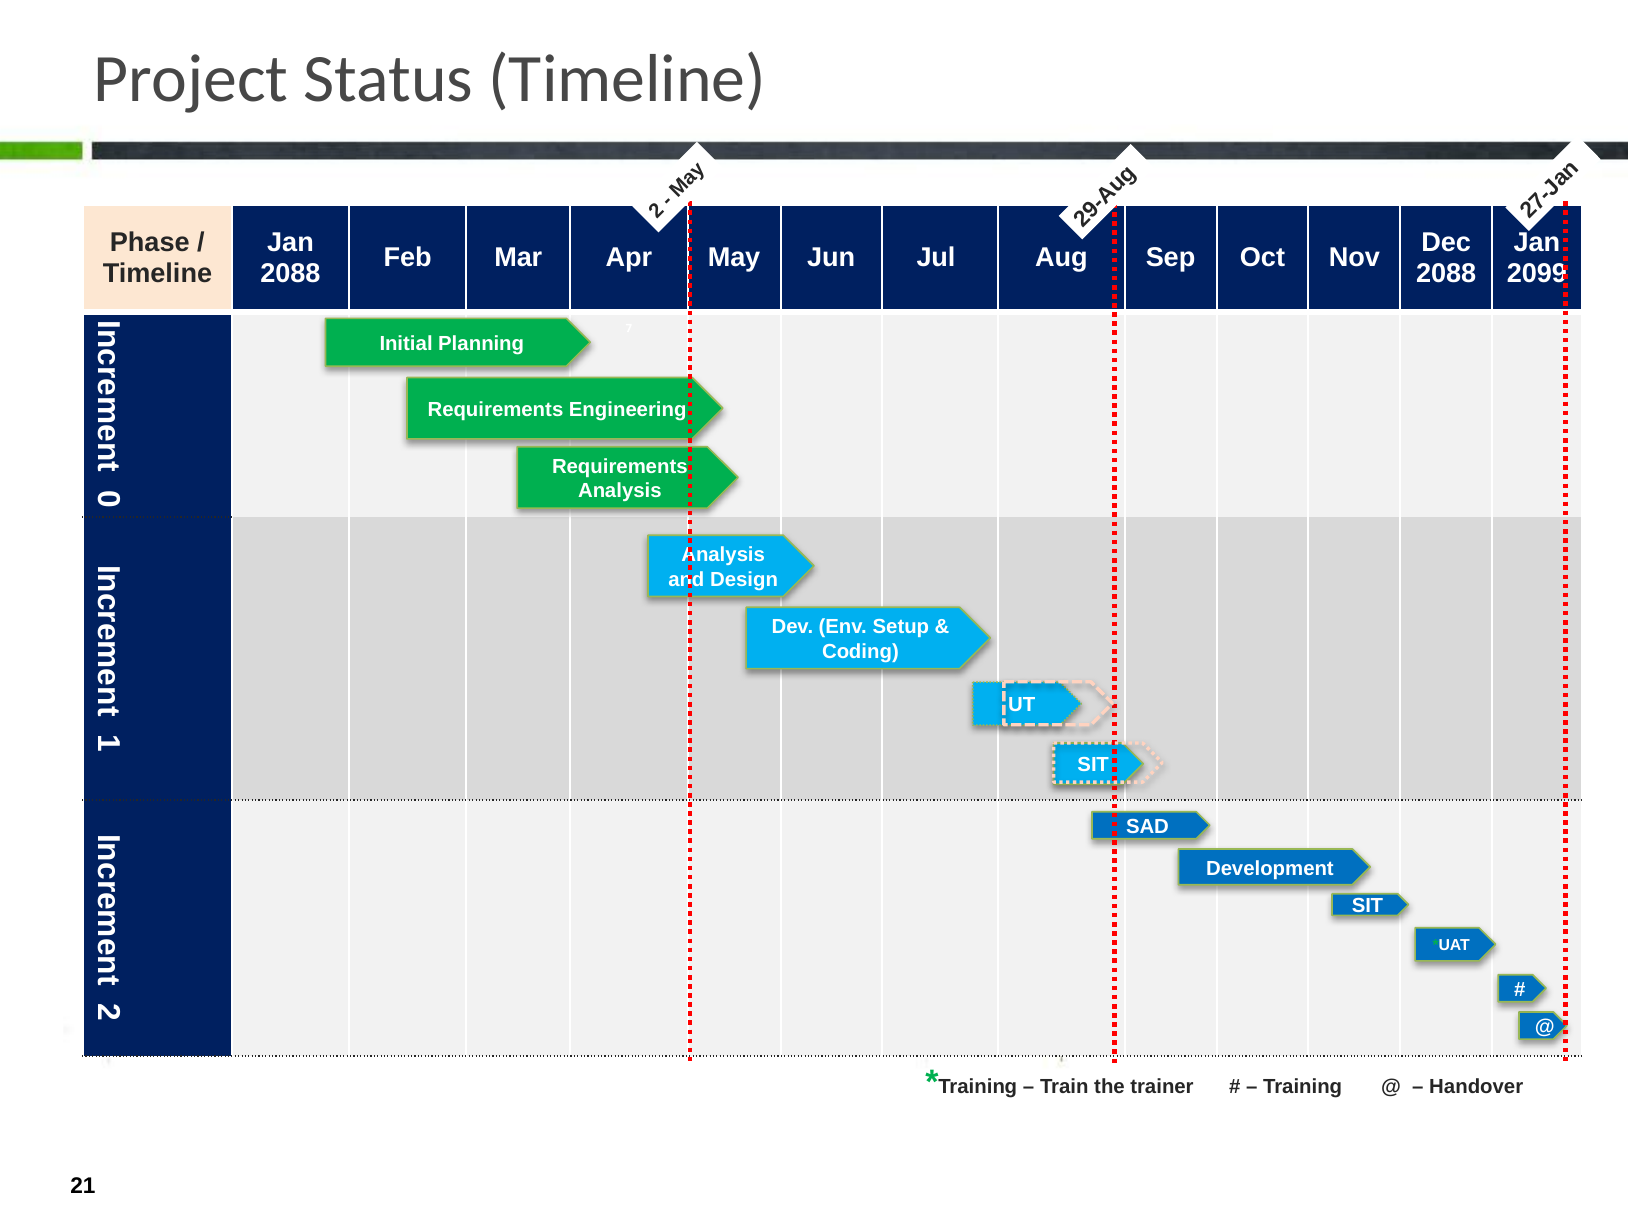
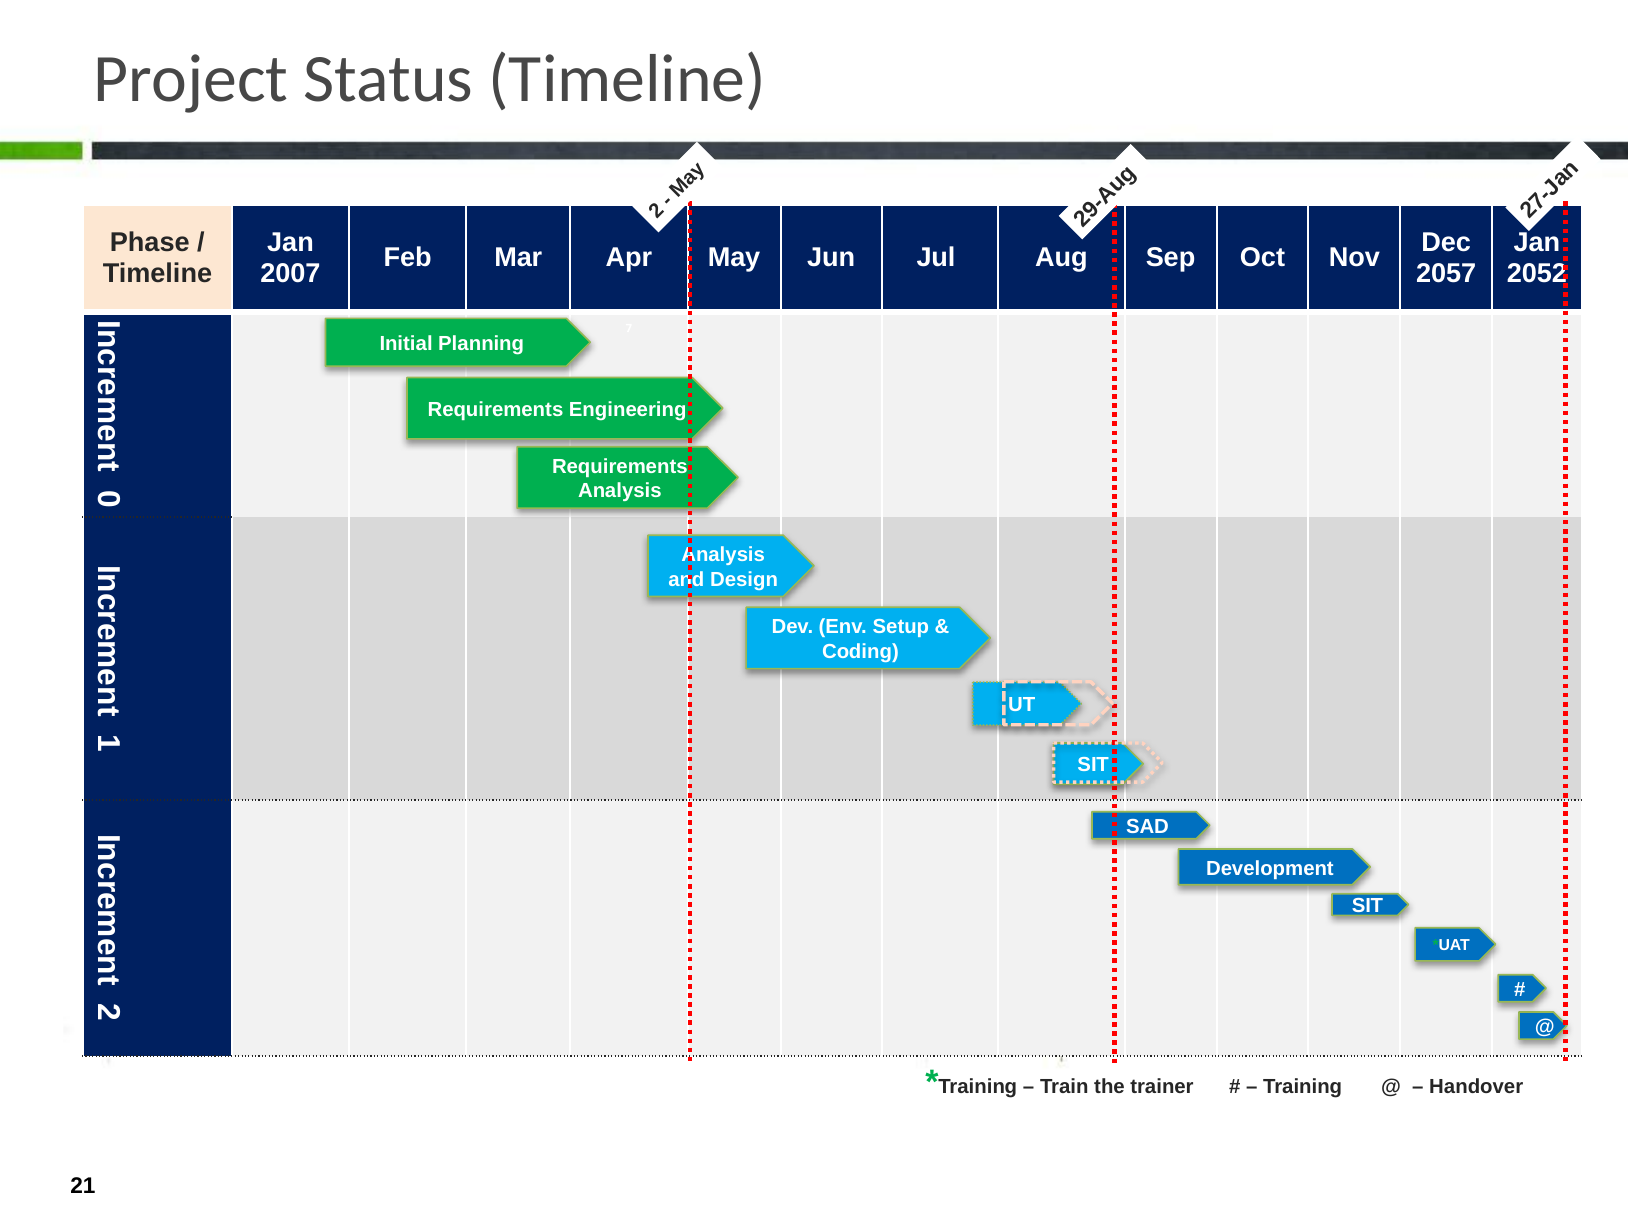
2088: 2088 -> 2007 (290, 273)
2088: 2088 -> 2057 (1446, 273)
2099: 2099 -> 2052 (1537, 273)
